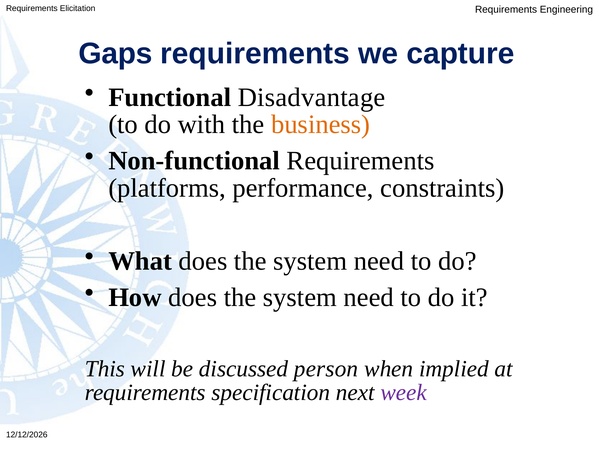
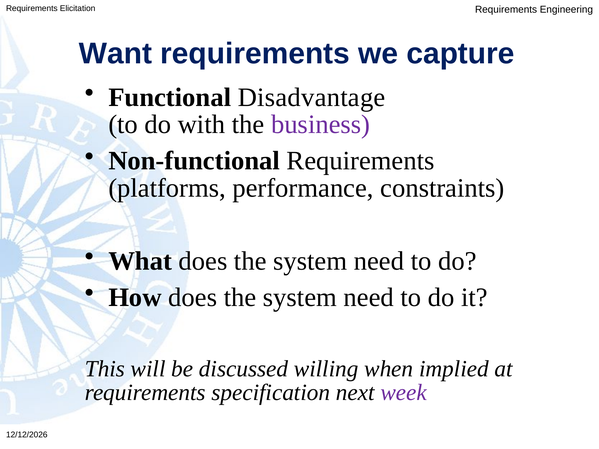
Gaps: Gaps -> Want (115, 54)
business colour: orange -> purple (321, 124)
person: person -> willing (326, 369)
